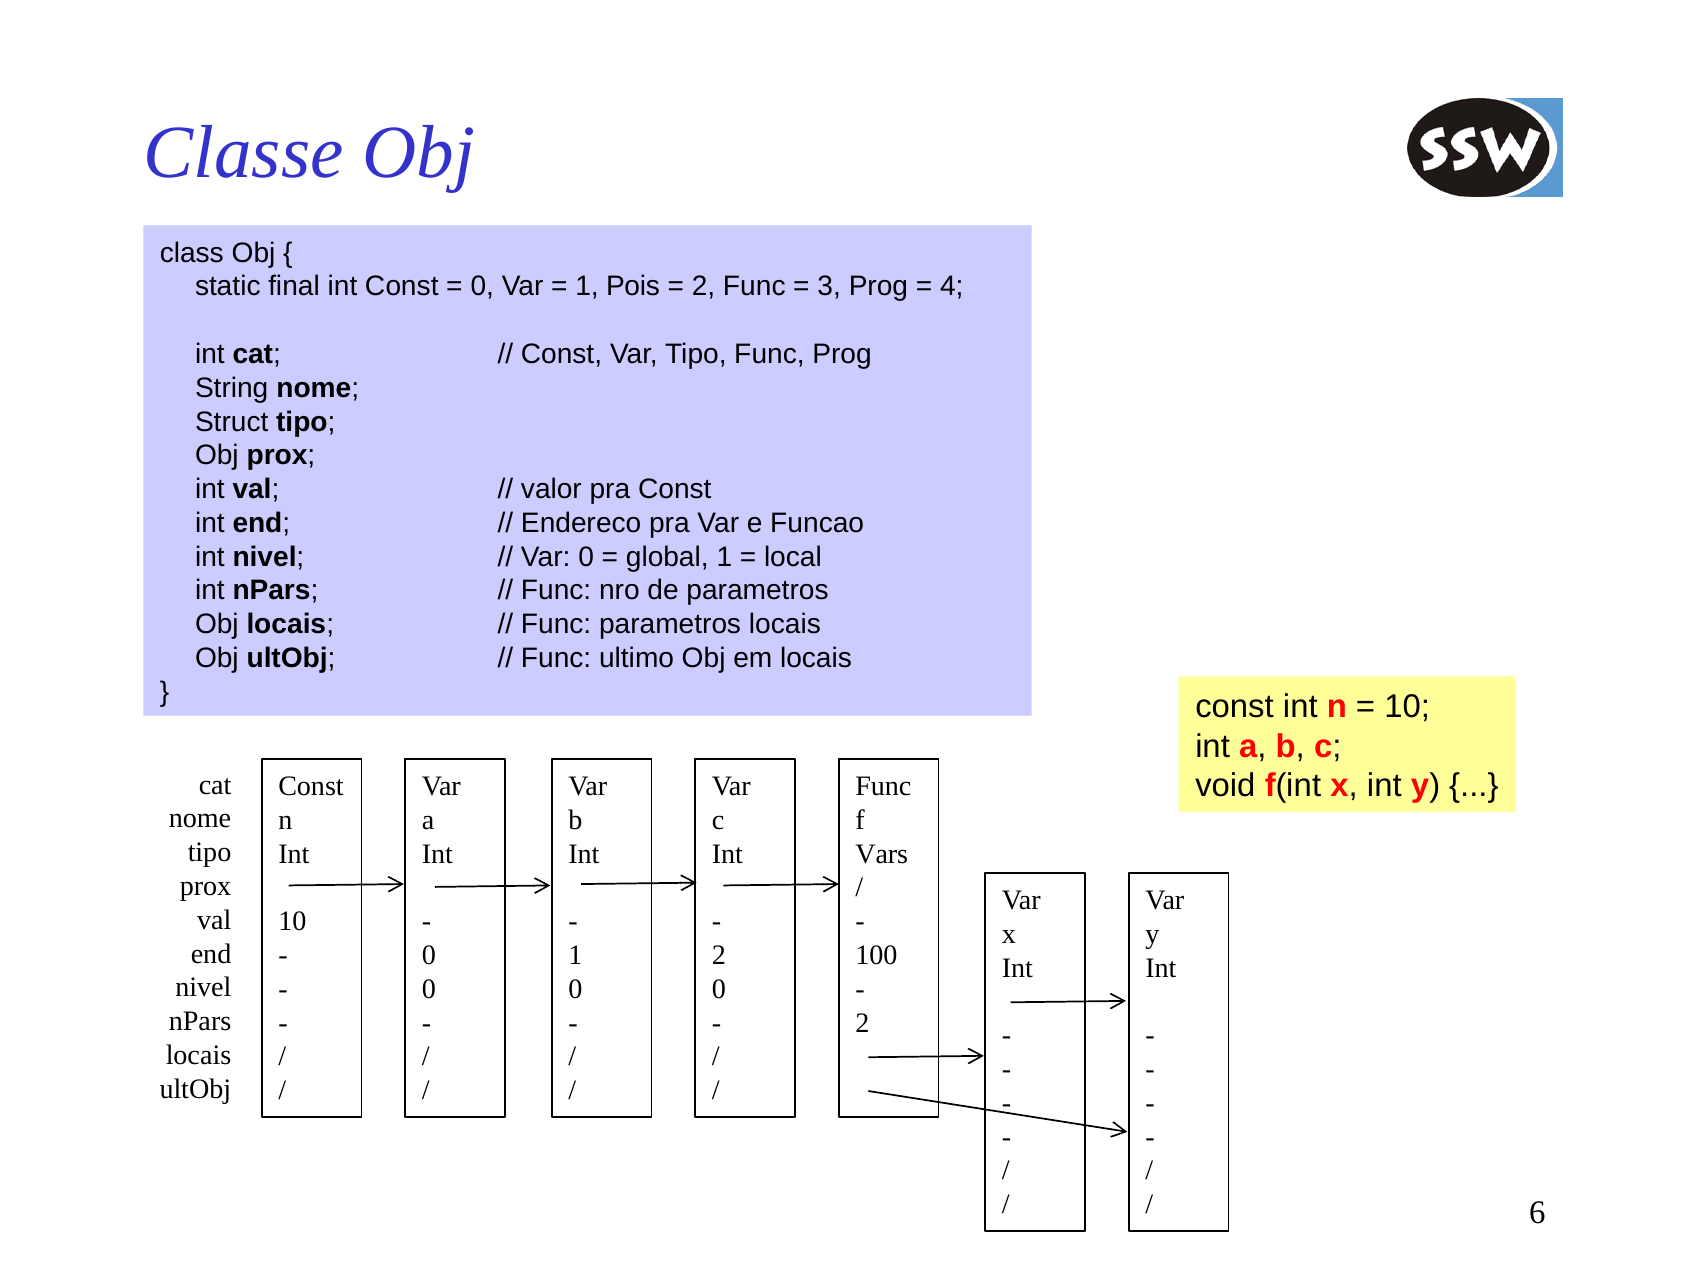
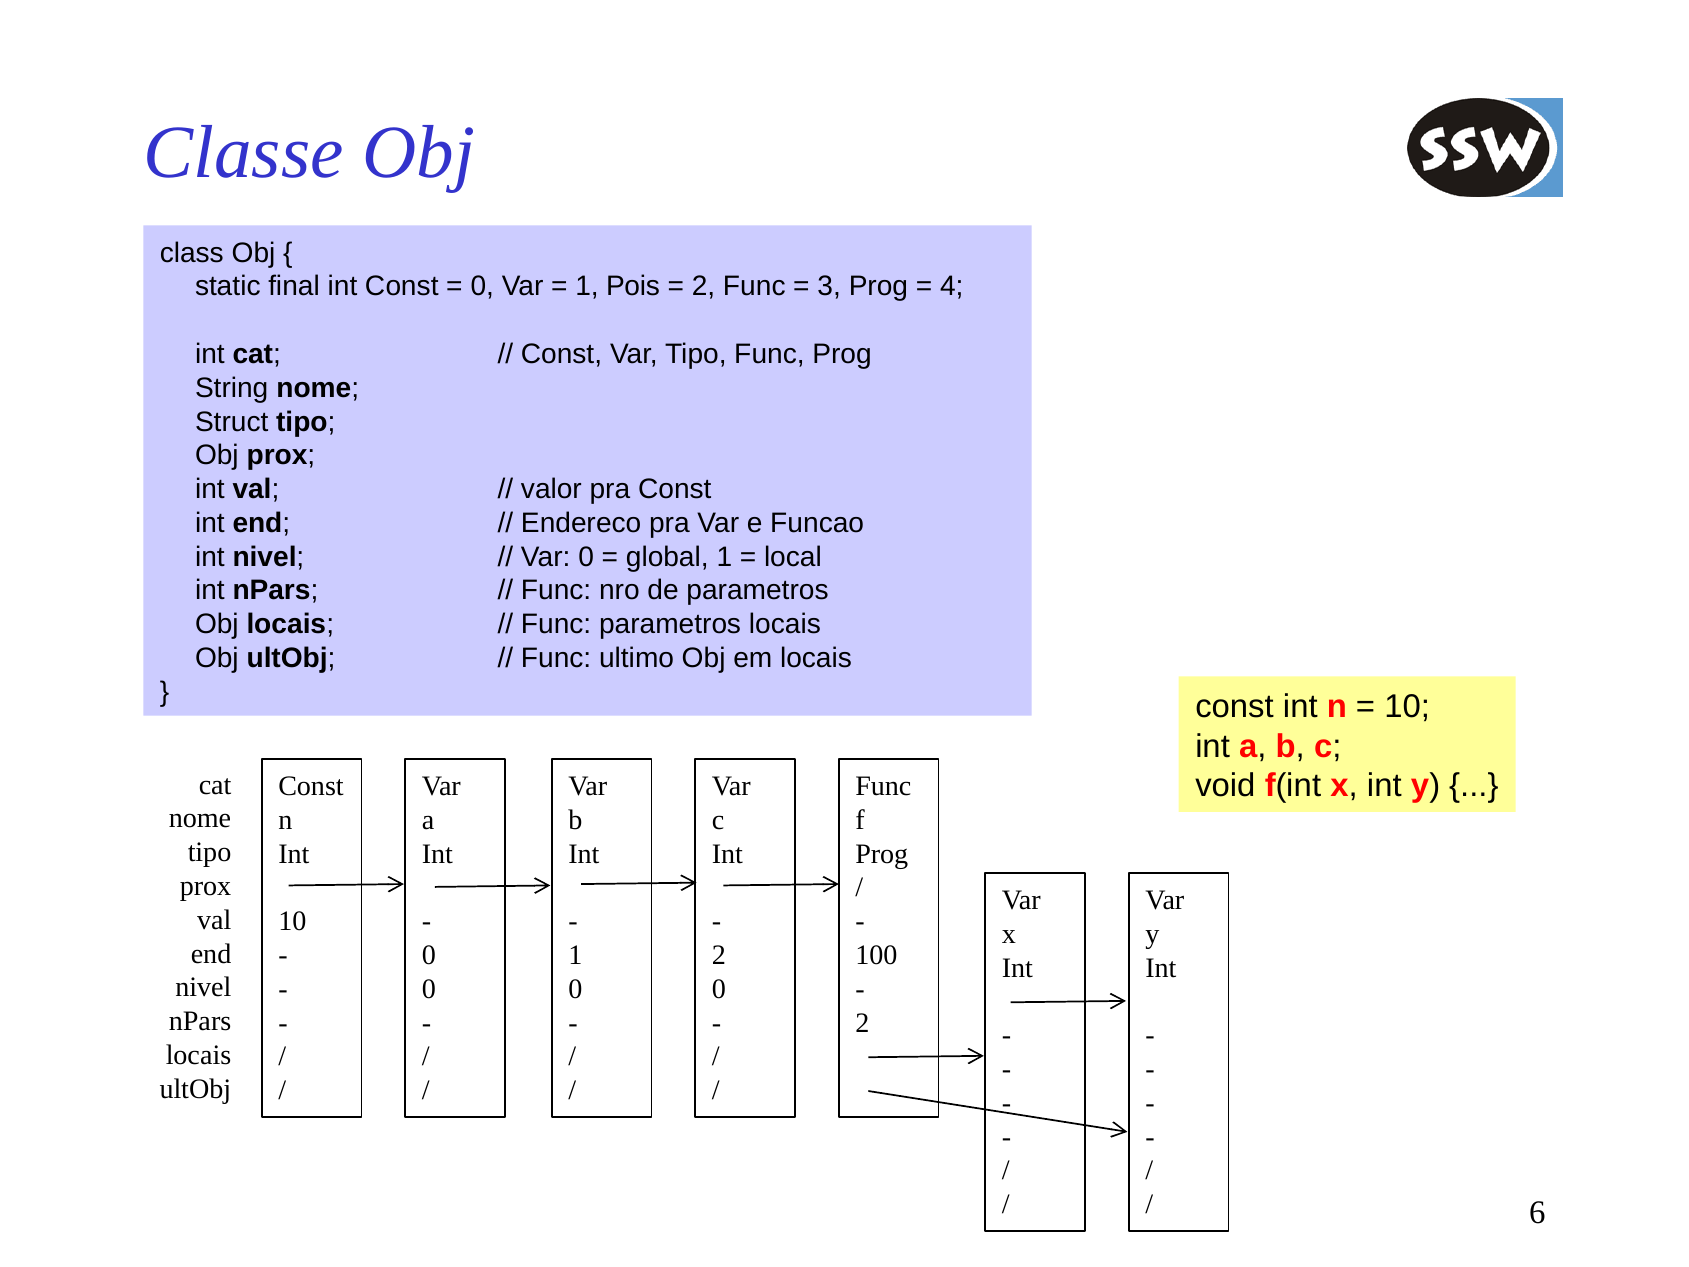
Vars: Vars -> Prog (882, 854)
